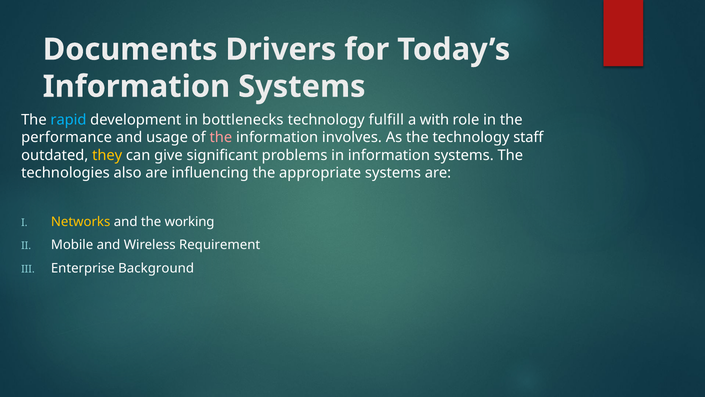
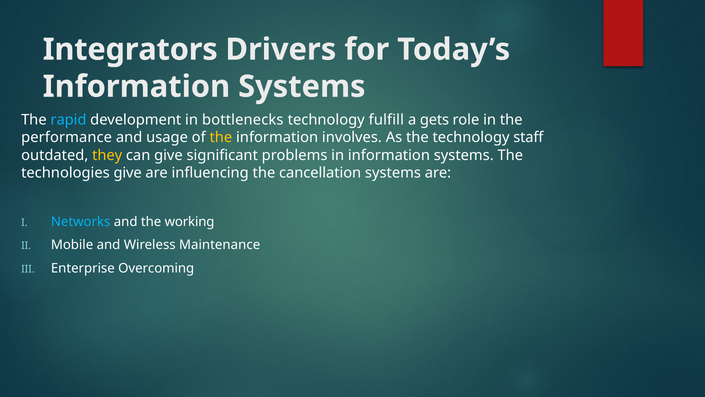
Documents: Documents -> Integrators (130, 50)
with: with -> gets (434, 120)
the colour: pink -> yellow (221, 137)
technologies also: also -> give (128, 173)
appropriate: appropriate -> cancellation (320, 173)
Networks colour: yellow -> light blue (81, 222)
Requirement: Requirement -> Maintenance (220, 245)
Background: Background -> Overcoming (156, 268)
